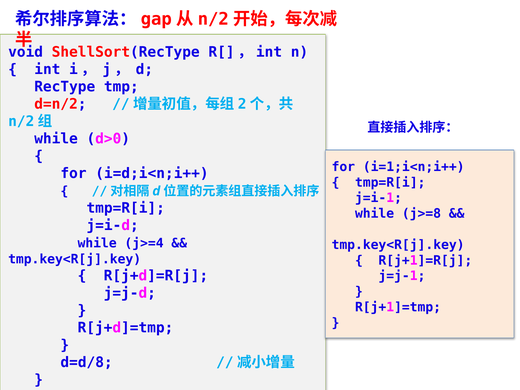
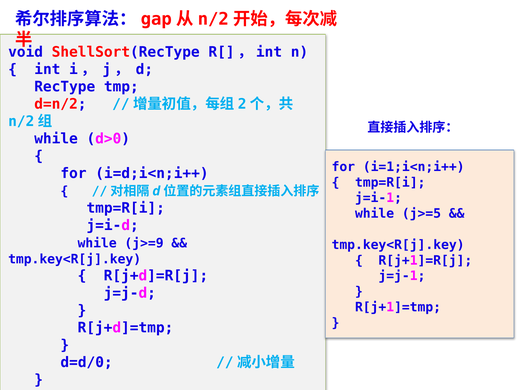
j>=8: j>=8 -> j>=5 (421, 214)
j>=4: j>=4 -> j>=9 (144, 243)
d=d/8: d=d/8 -> d=d/0 (87, 363)
